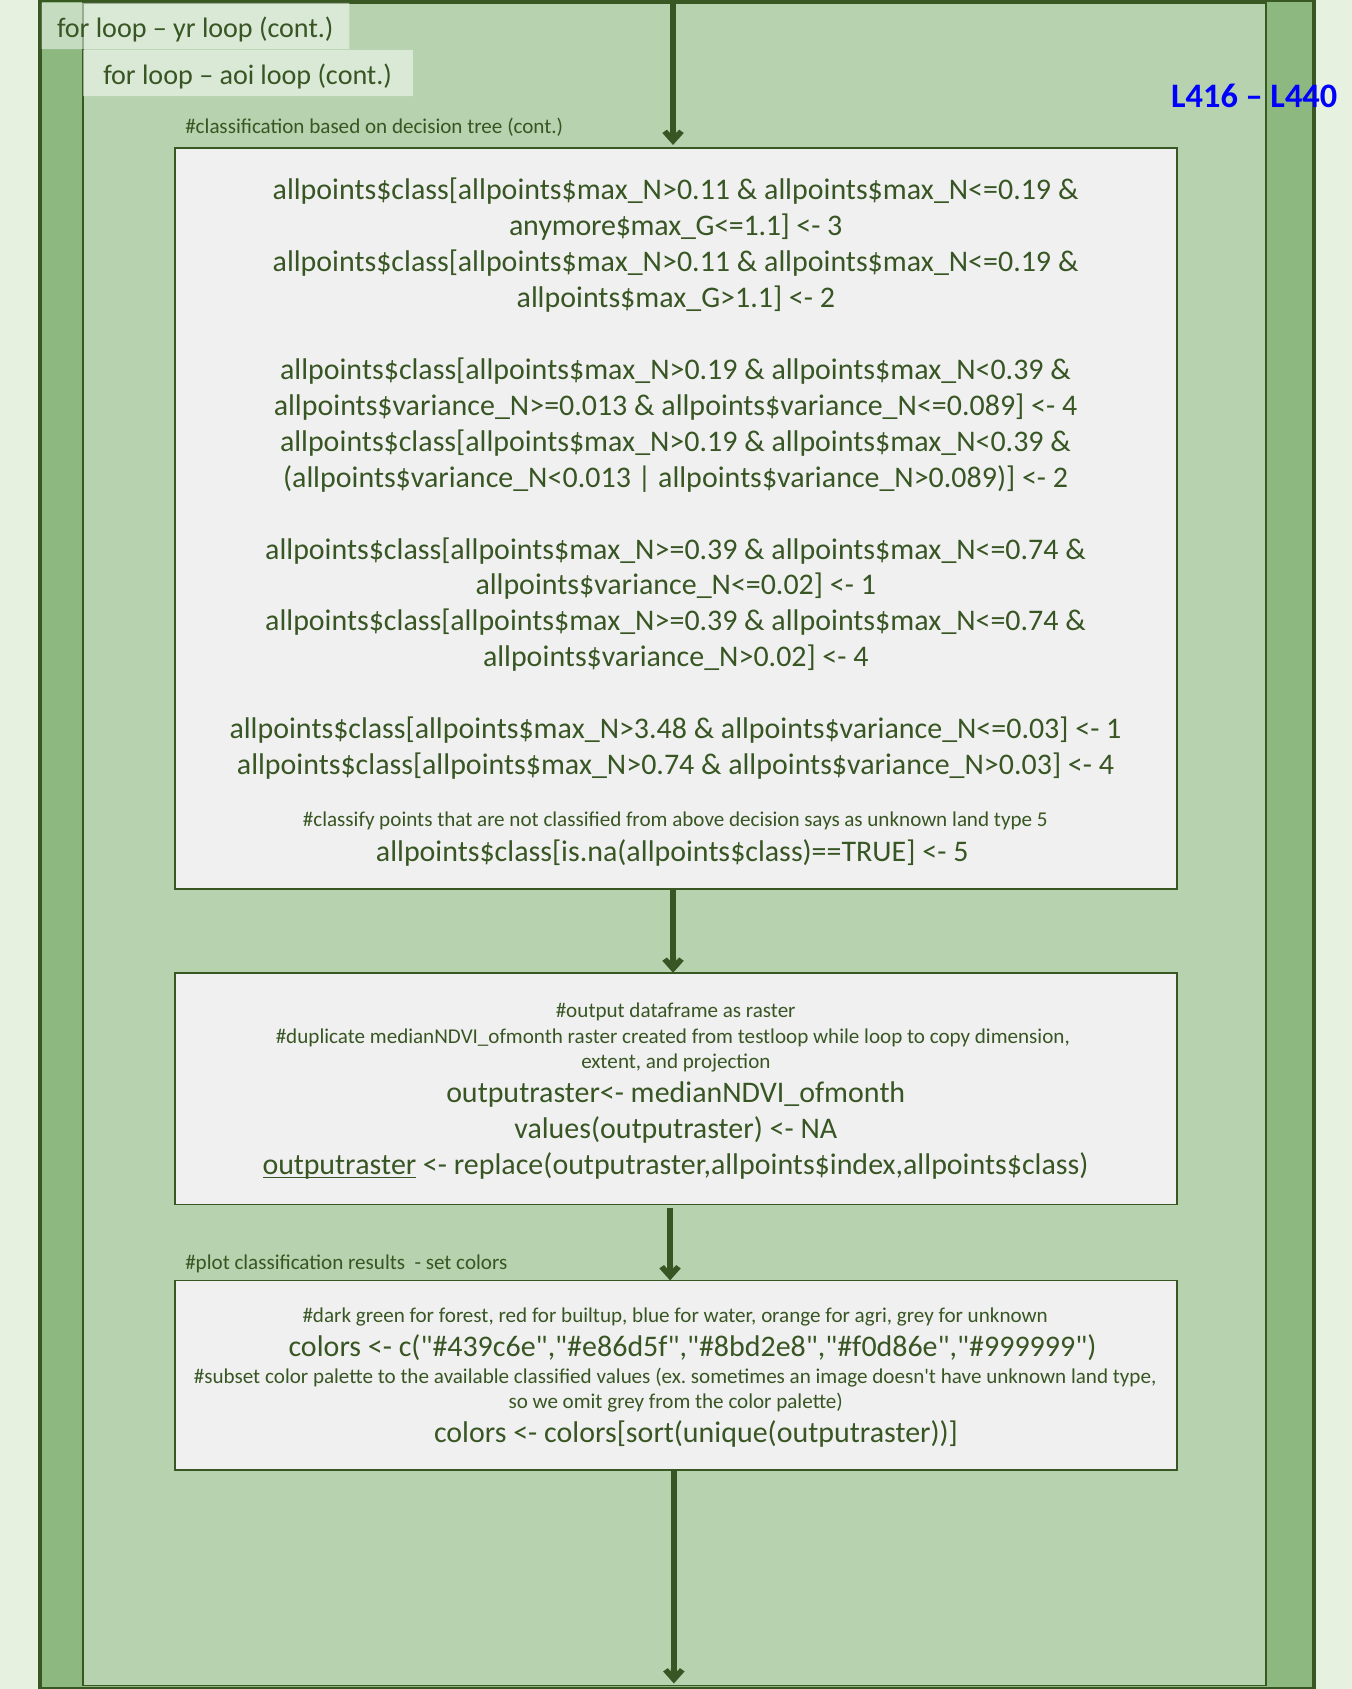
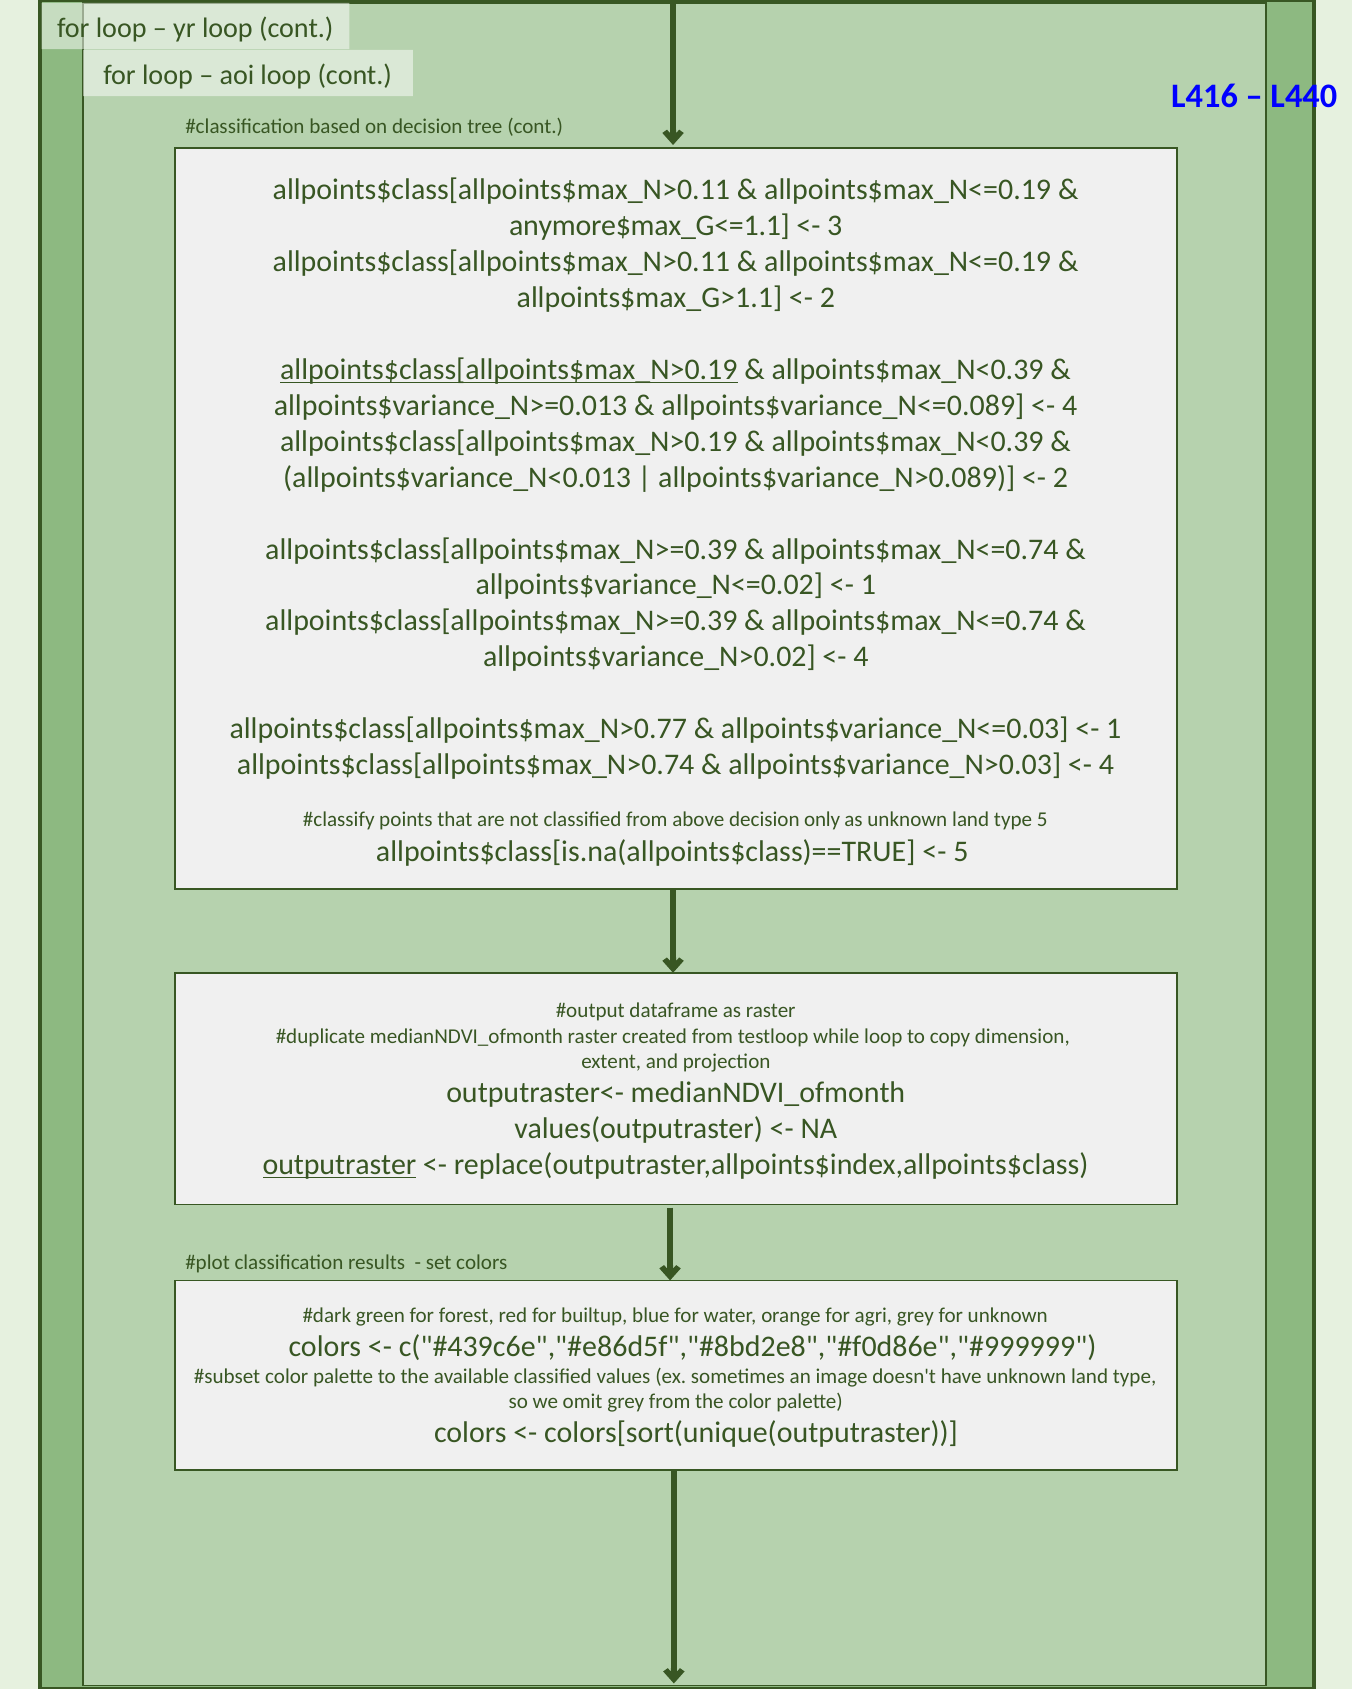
allpoints$class[allpoints$max_N>0.19 underline: none -> present (509, 370)
allpoints$class[allpoints$max_N>3.48: allpoints$class[allpoints$max_N>3.48 -> allpoints$class[allpoints$max_N>0.77 (458, 729)
says: says -> only (822, 820)
